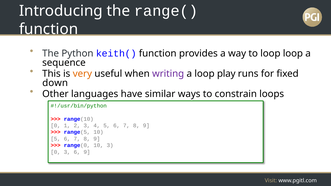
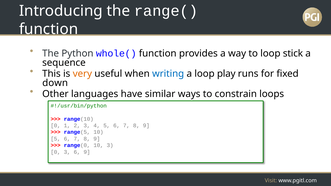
keith(: keith( -> whole( (116, 53)
loop loop: loop -> stick (293, 53)
writing colour: purple -> blue (168, 74)
